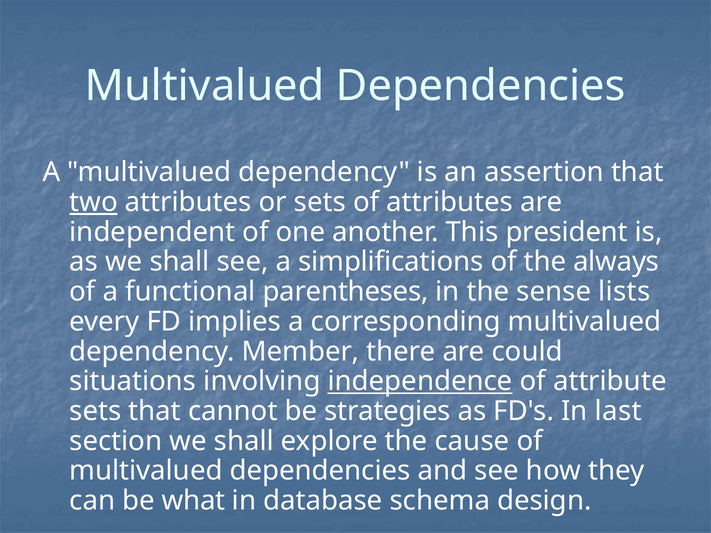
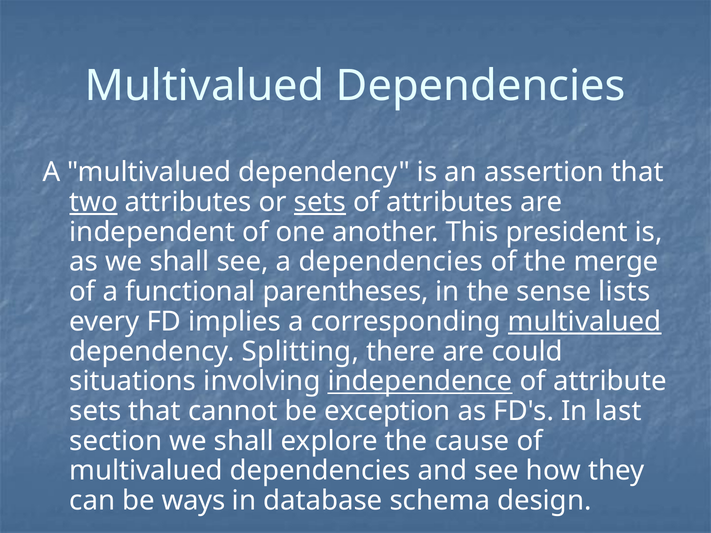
sets underline: none -> present (320, 202)
a simplifications: simplifications -> dependencies (391, 262)
always: always -> merge (616, 262)
multivalued underline: none -> present (585, 322)
Member: Member -> Splitting (300, 352)
strategies: strategies -> exception (387, 411)
what: what -> ways (194, 501)
